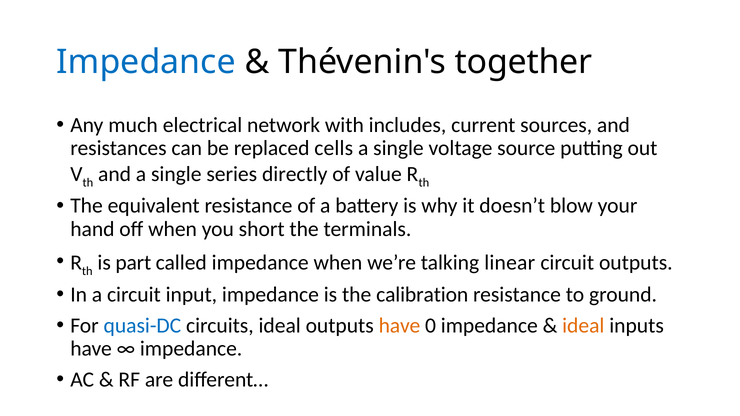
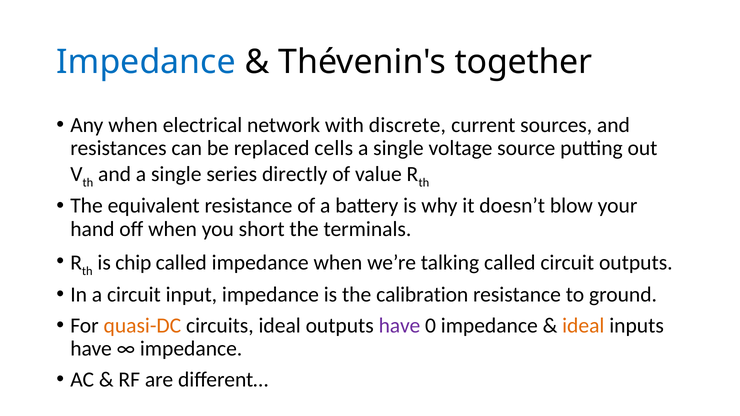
Any much: much -> when (133, 125)
includes: includes -> discrete (407, 125)
part: part -> chip (133, 263)
talking linear: linear -> called (510, 263)
quasi-DC colour: blue -> orange (142, 326)
have colour: orange -> purple (399, 326)
